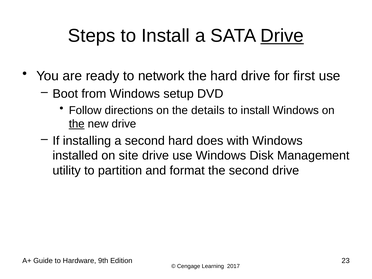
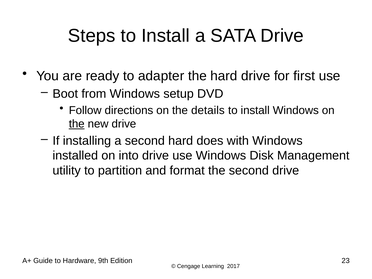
Drive underline: present -> none (282, 36)
network: network -> adapter (161, 76)
site: site -> into (129, 156)
